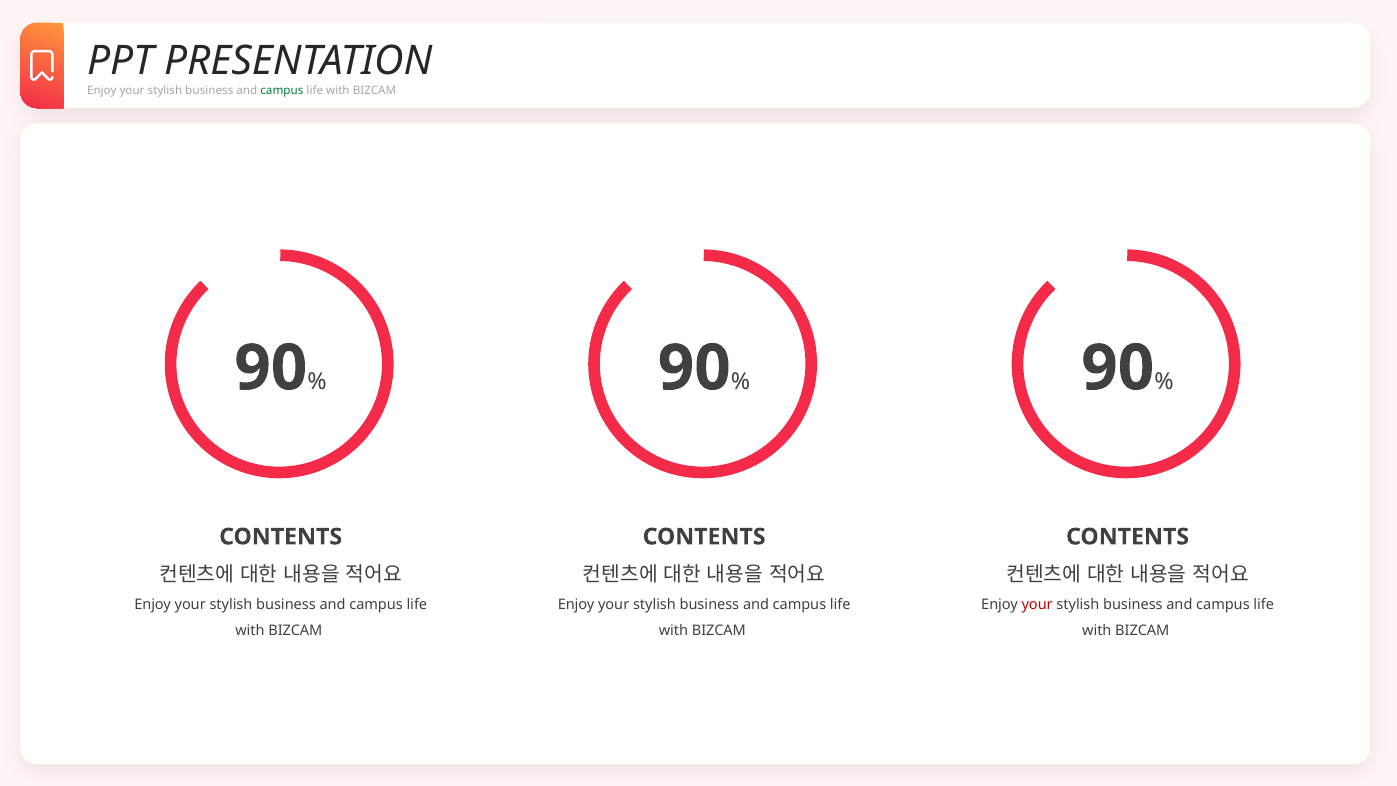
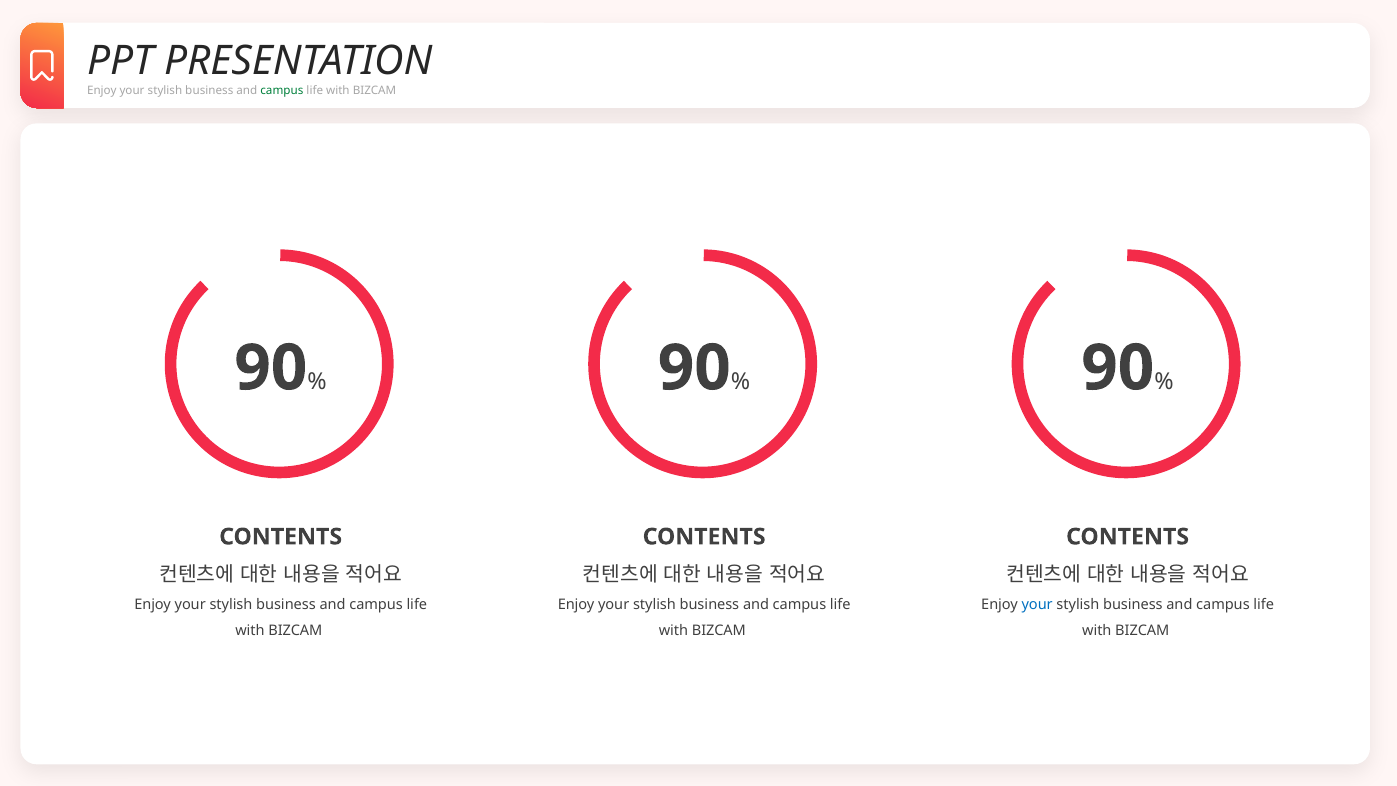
your colour: red -> blue (1037, 604)
